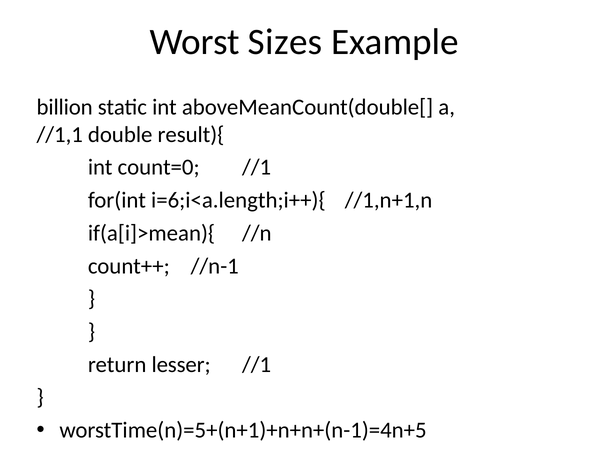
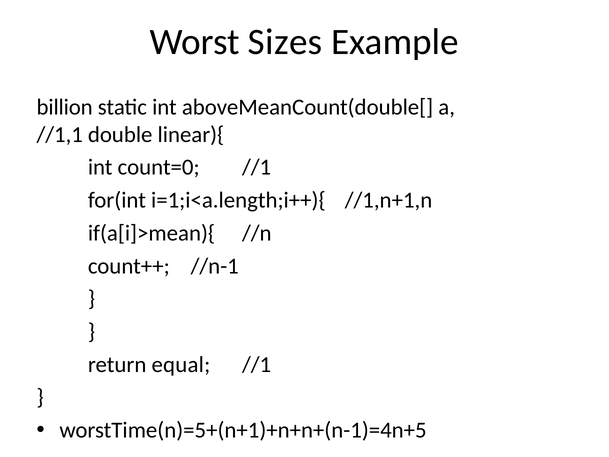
result){: result){ -> linear){ (191, 134)
i=6;i<a.length;i++){: i=6;i<a.length;i++){ -> i=1;i<a.length;i++){ (238, 200)
lesser: lesser -> equal (181, 364)
